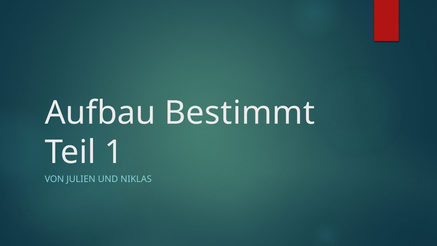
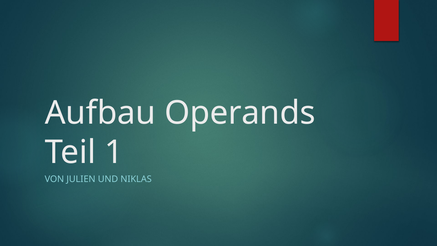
Bestimmt: Bestimmt -> Operands (240, 113)
